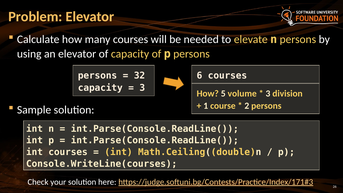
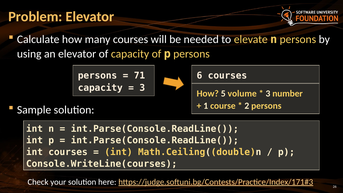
32: 32 -> 71 (139, 76)
division: division -> number (288, 94)
